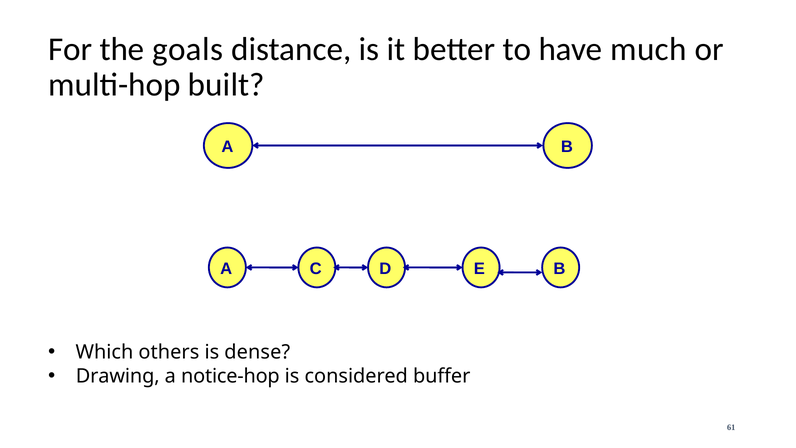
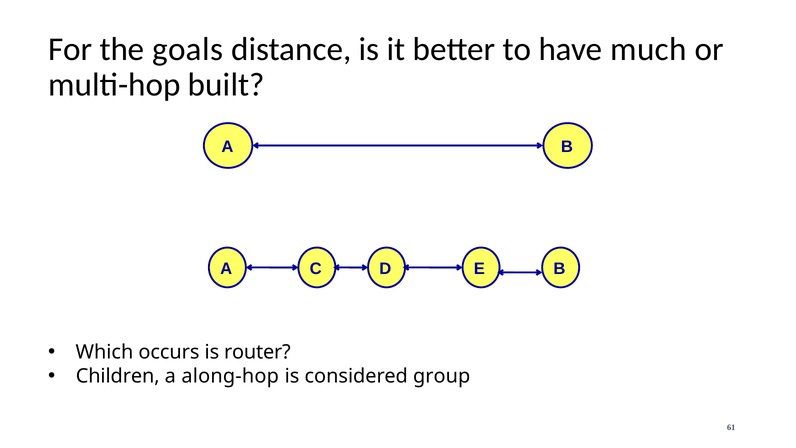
others: others -> occurs (169, 352)
dense: dense -> router (257, 352)
Drawing: Drawing -> Children (118, 376)
notice-hop: notice-hop -> along-hop (230, 376)
buffer: buffer -> group (442, 376)
